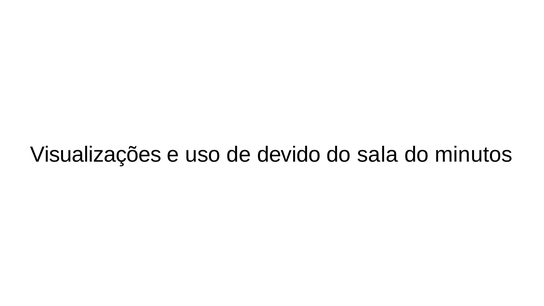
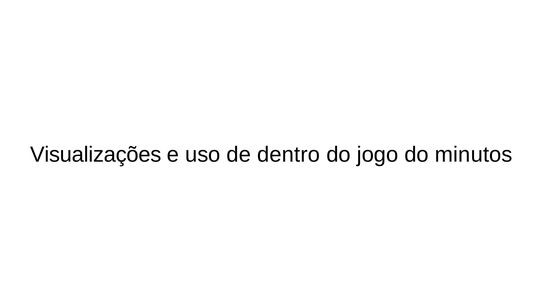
devido: devido -> dentro (289, 155)
sala: sala -> jogo (378, 155)
